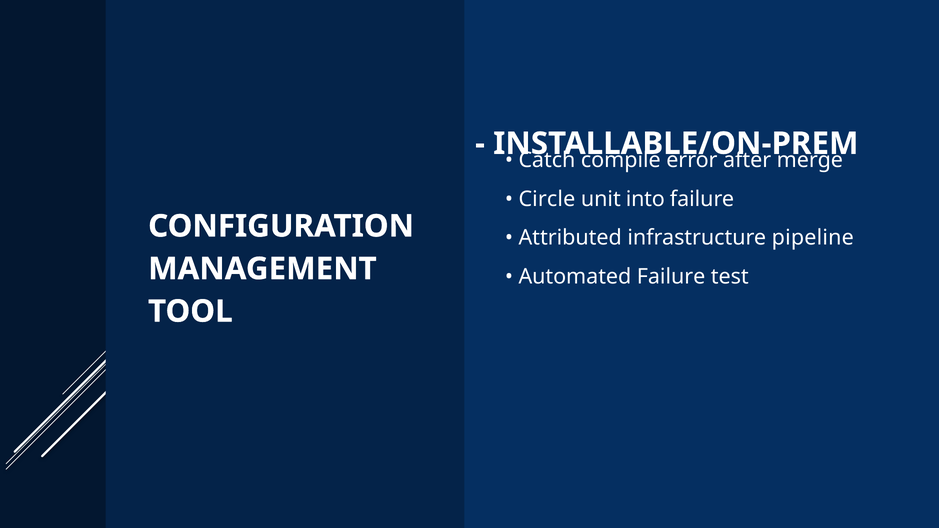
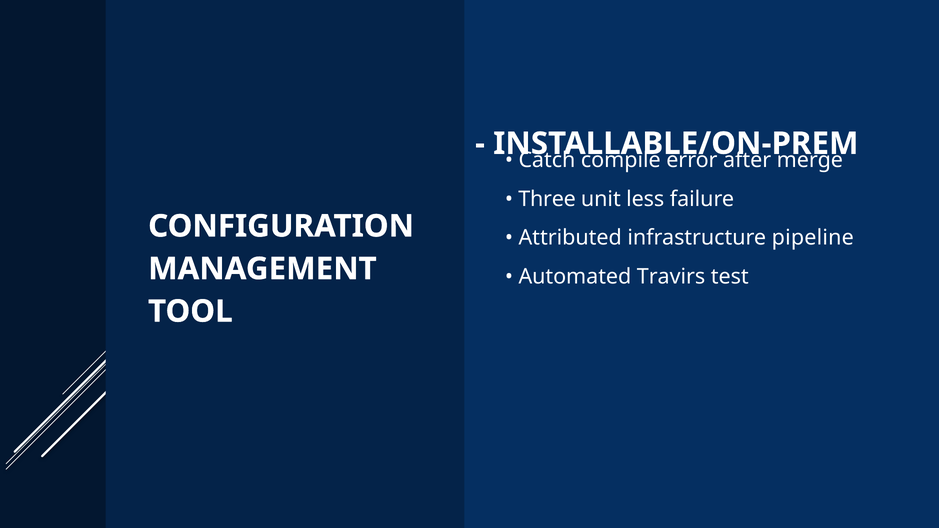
Circle: Circle -> Three (547, 199)
into: into -> less (645, 199)
Automated Failure: Failure -> Travirs (671, 277)
